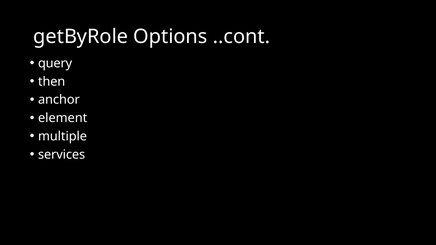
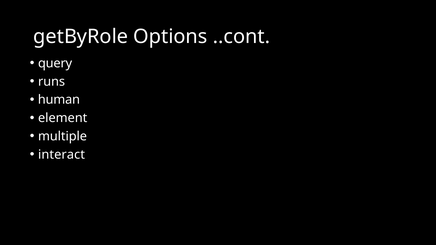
then: then -> runs (52, 82)
anchor: anchor -> human (59, 100)
services: services -> interact (62, 155)
